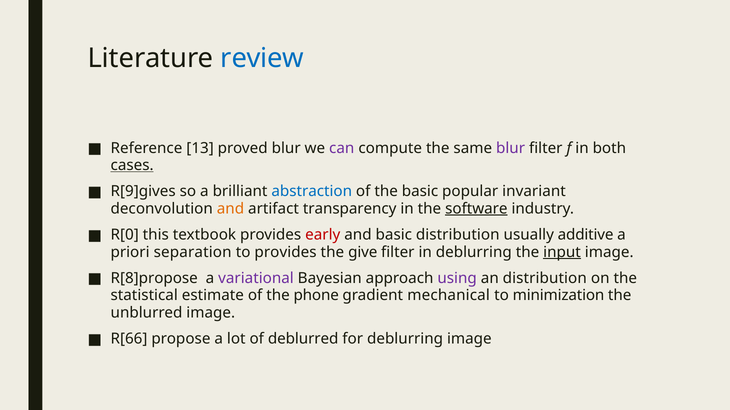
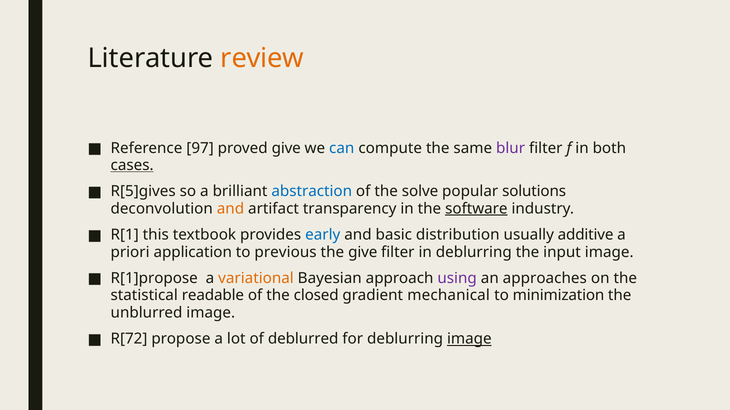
review colour: blue -> orange (262, 58)
13: 13 -> 97 (200, 148)
proved blur: blur -> give (286, 148)
can colour: purple -> blue (342, 148)
R[9]gives: R[9]gives -> R[5]gives (143, 192)
the basic: basic -> solve (420, 192)
invariant: invariant -> solutions (534, 192)
R[0: R[0 -> R[1 (125, 235)
early colour: red -> blue (323, 235)
separation: separation -> application (193, 252)
to provides: provides -> previous (286, 252)
input underline: present -> none (562, 252)
R[8]propose: R[8]propose -> R[1]propose (154, 279)
variational colour: purple -> orange (256, 279)
an distribution: distribution -> approaches (545, 279)
estimate: estimate -> readable (213, 296)
phone: phone -> closed (316, 296)
R[66: R[66 -> R[72 (129, 339)
image underline: none -> present (469, 339)
